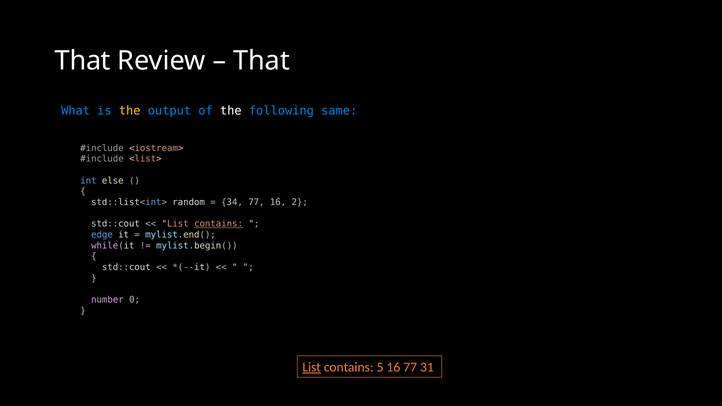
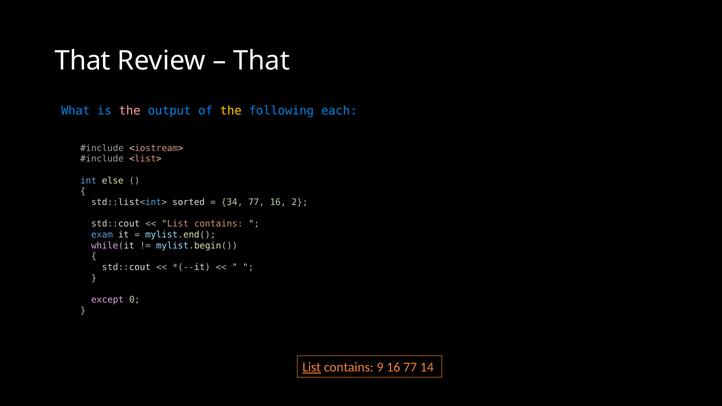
the colour: yellow -> pink (130, 111)
the colour: white -> yellow (231, 111)
same: same -> each (339, 111)
random: random -> sorted (189, 202)
contains underline: present -> none (219, 224)
edge: edge -> exam (102, 235)
number: number -> except (107, 300)
5: 5 -> 9 (380, 367)
31: 31 -> 14 (427, 367)
